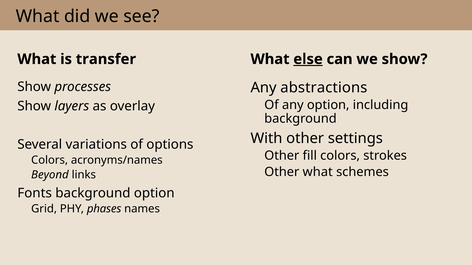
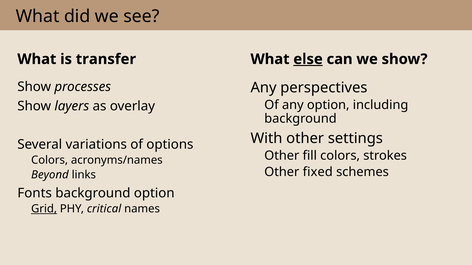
abstractions: abstractions -> perspectives (324, 88)
Other what: what -> fixed (318, 172)
Grid underline: none -> present (44, 209)
phases: phases -> critical (104, 209)
